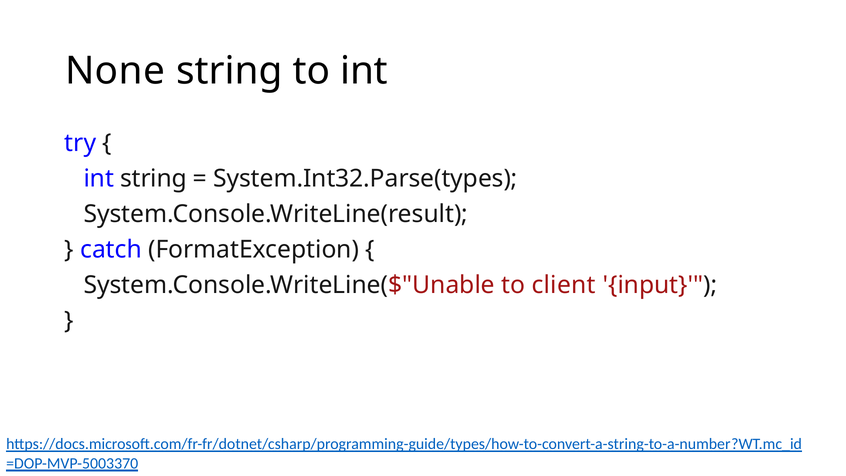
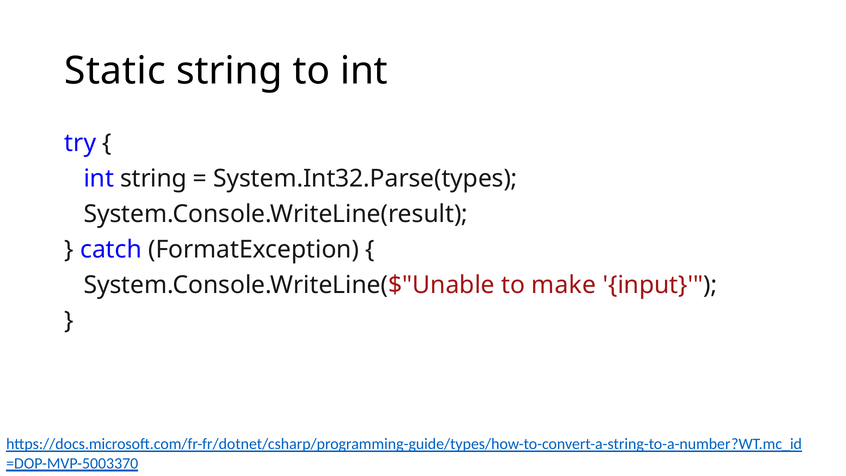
None: None -> Static (115, 71)
client: client -> make (564, 285)
